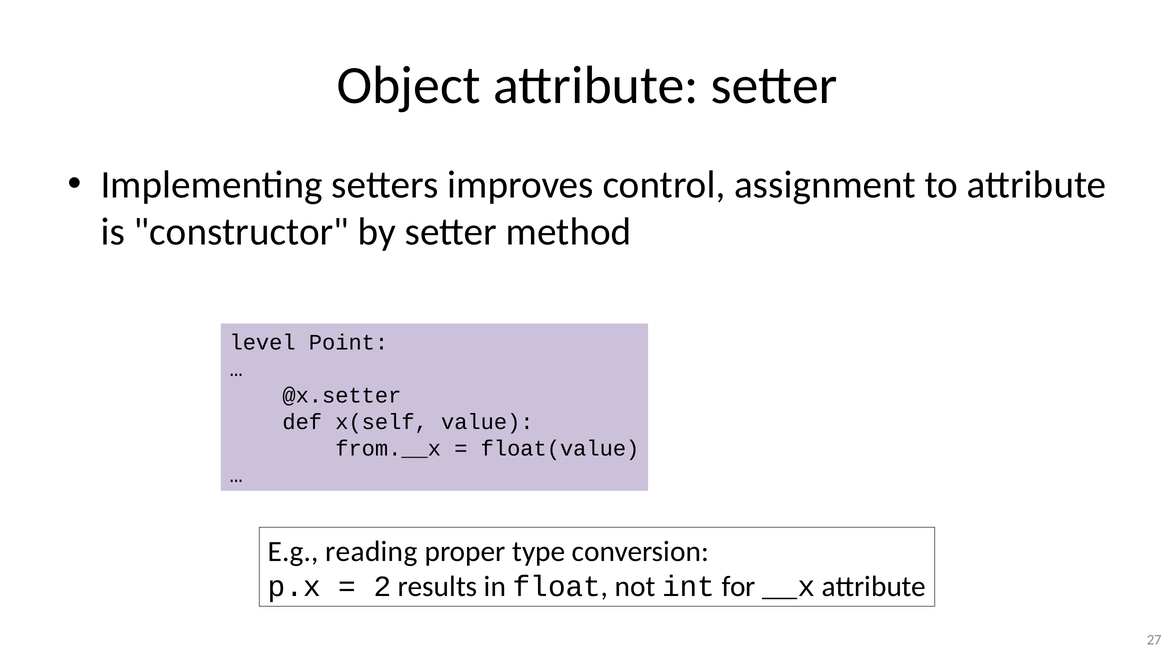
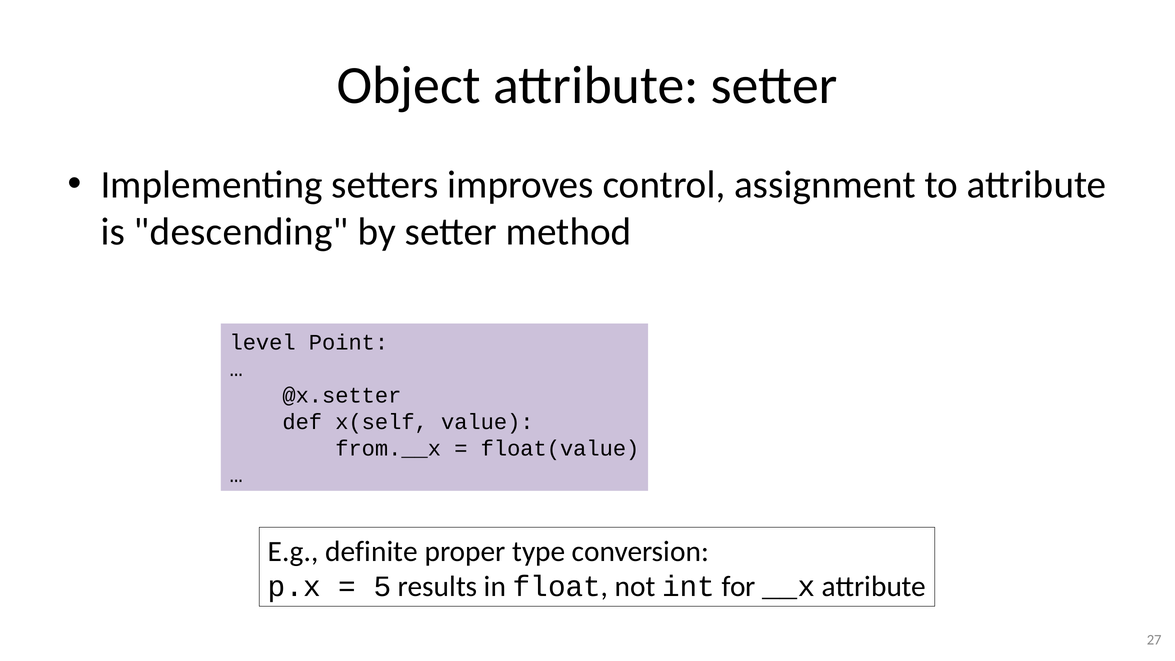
constructor: constructor -> descending (241, 232)
reading: reading -> definite (372, 551)
2: 2 -> 5 (383, 587)
